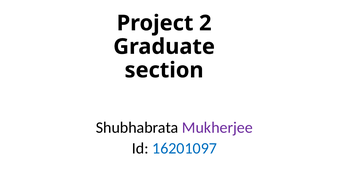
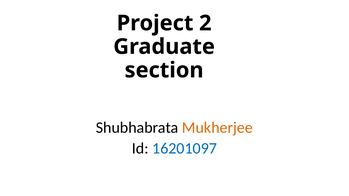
Mukherjee colour: purple -> orange (217, 128)
